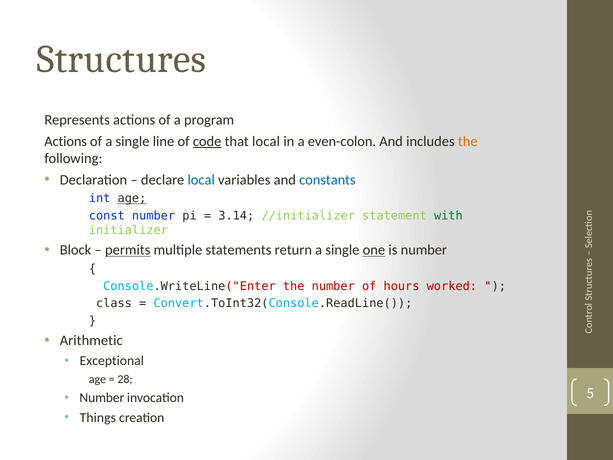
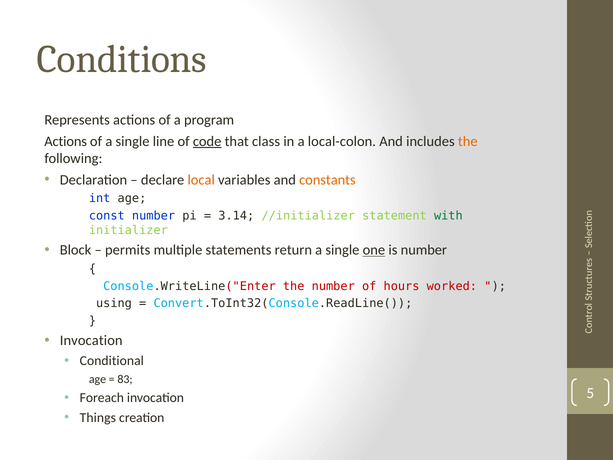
Structures: Structures -> Conditions (122, 59)
that local: local -> class (266, 141)
even-colon: even-colon -> local-colon (342, 141)
local colour: blue -> orange (201, 180)
constants colour: blue -> orange (327, 180)
age underline: present -> none (132, 198)
permits underline: present -> none (128, 250)
class: class -> using (114, 303)
Arithmetic: Arithmetic -> Invocation (91, 340)
Exceptional: Exceptional -> Conditional (112, 361)
28: 28 -> 83 (125, 379)
Number: Number -> Foreach (102, 398)
